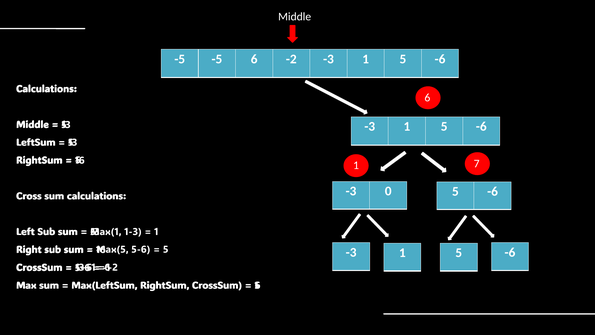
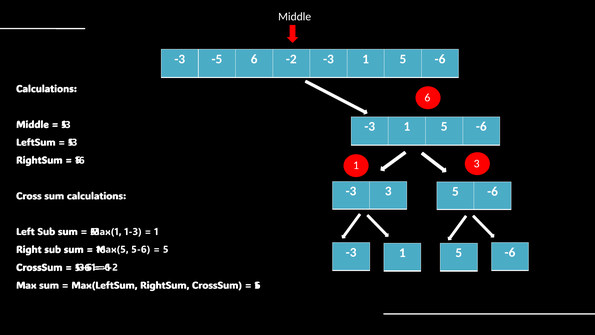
-5: -5 -> -3 (180, 59)
1 7: 7 -> 3 (477, 164)
-3 0: 0 -> 3 (388, 191)
